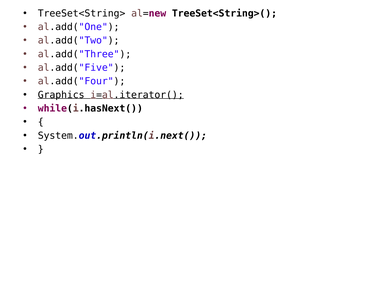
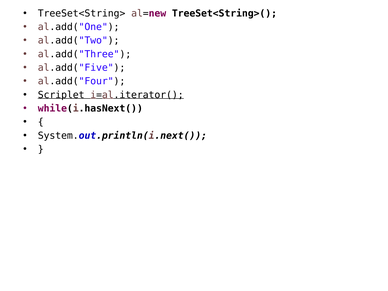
Graphics: Graphics -> Scriplet (61, 95)
